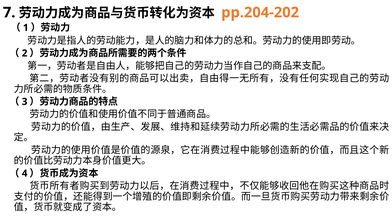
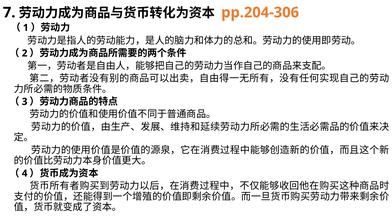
pp.204-202: pp.204-202 -> pp.204-306 (260, 12)
